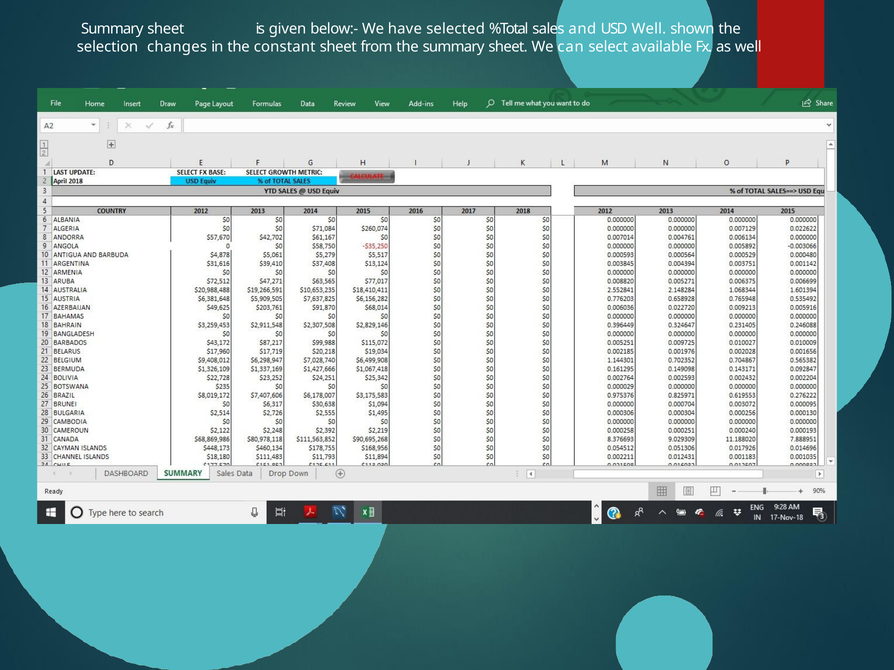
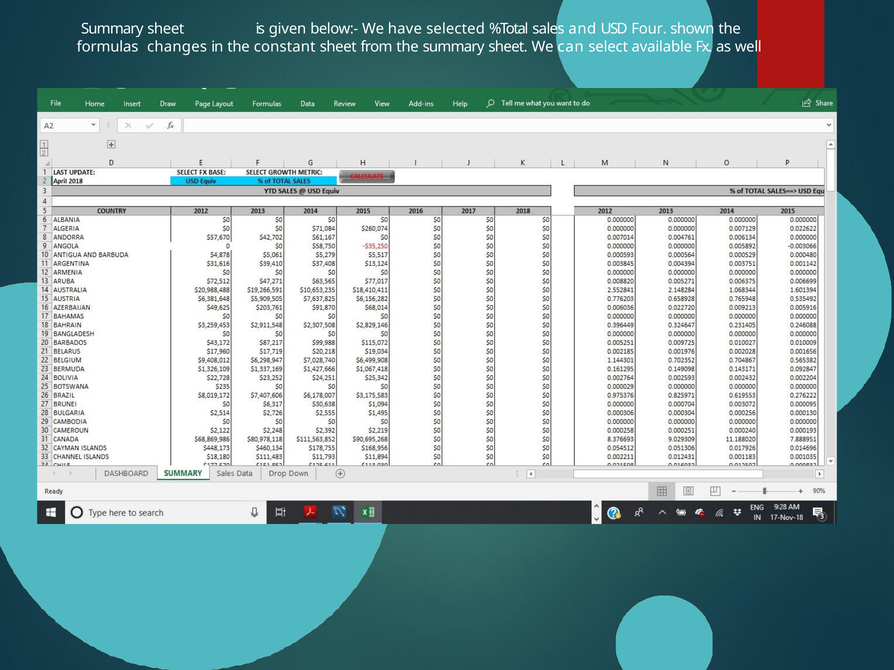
USD Well: Well -> Four (649, 29)
selection: selection -> formulas (108, 47)
